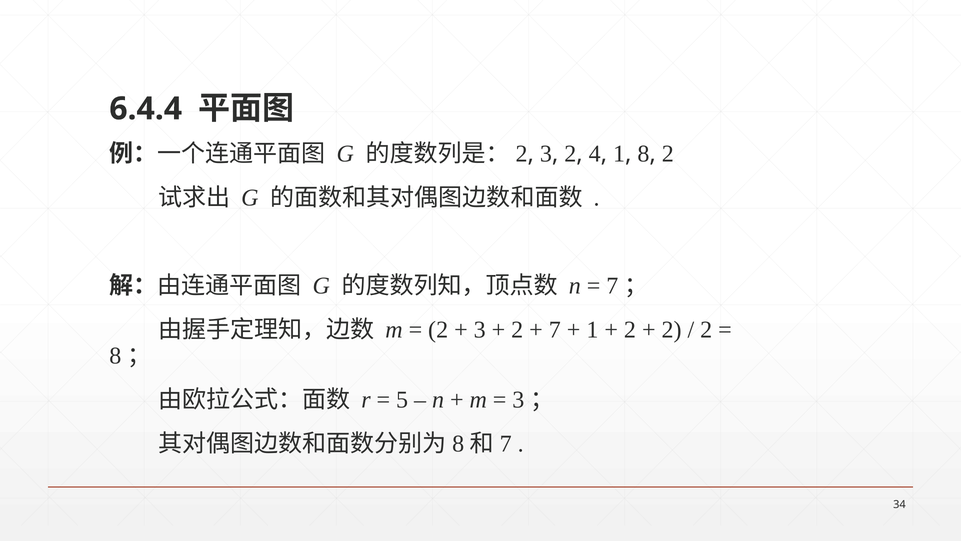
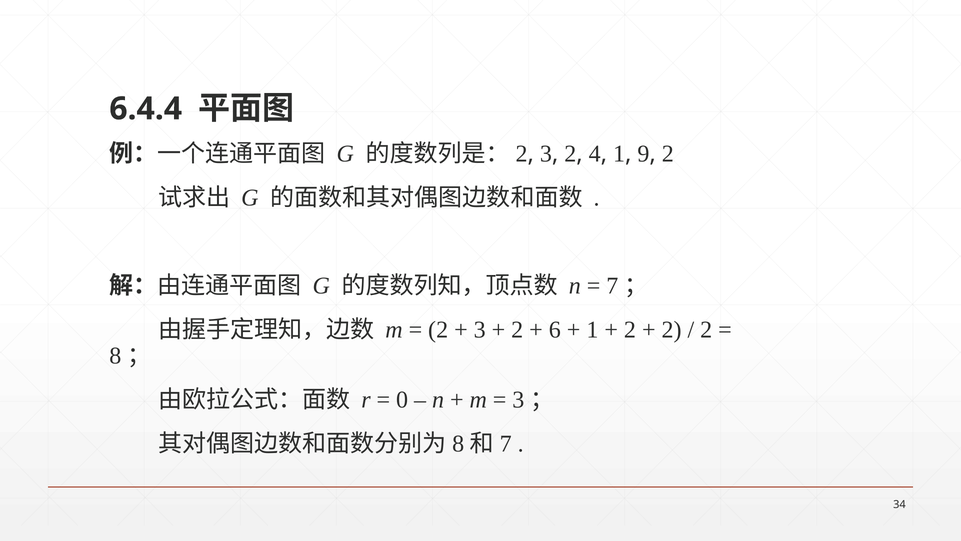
8: 8 -> 9 (643, 154)
7: 7 -> 6 (555, 330)
5: 5 -> 0 (402, 400)
